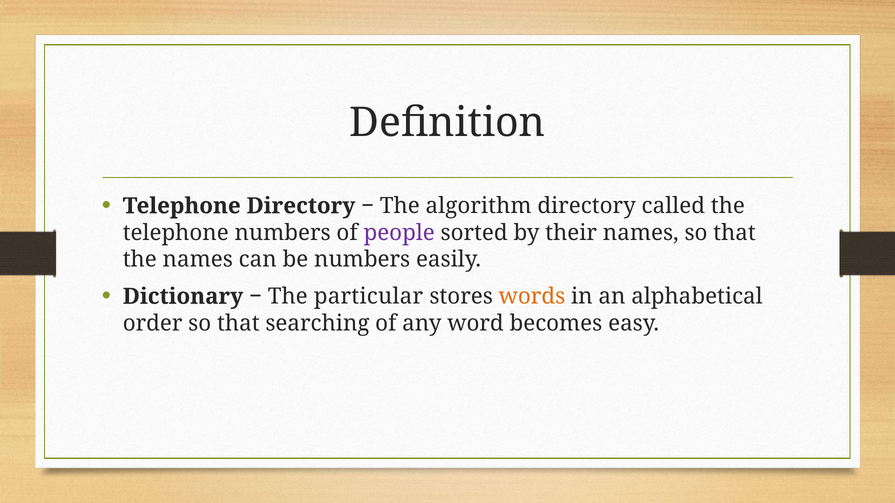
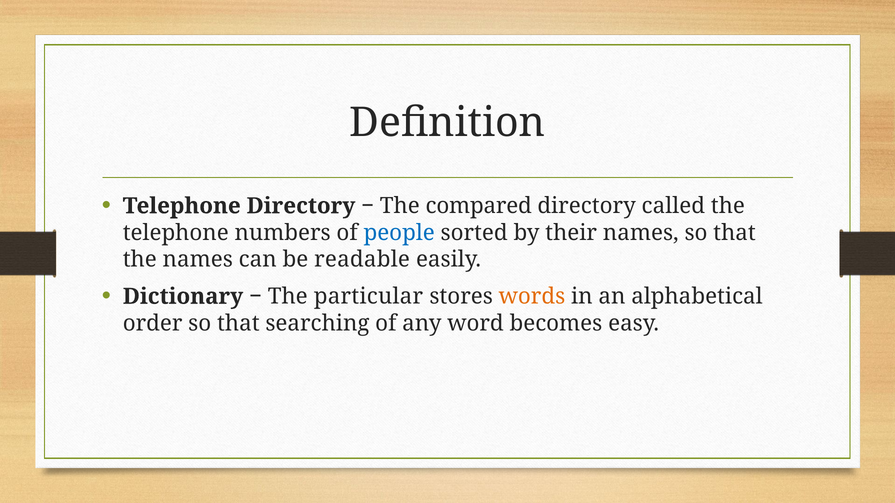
algorithm: algorithm -> compared (479, 206)
people colour: purple -> blue (399, 233)
be numbers: numbers -> readable (362, 260)
